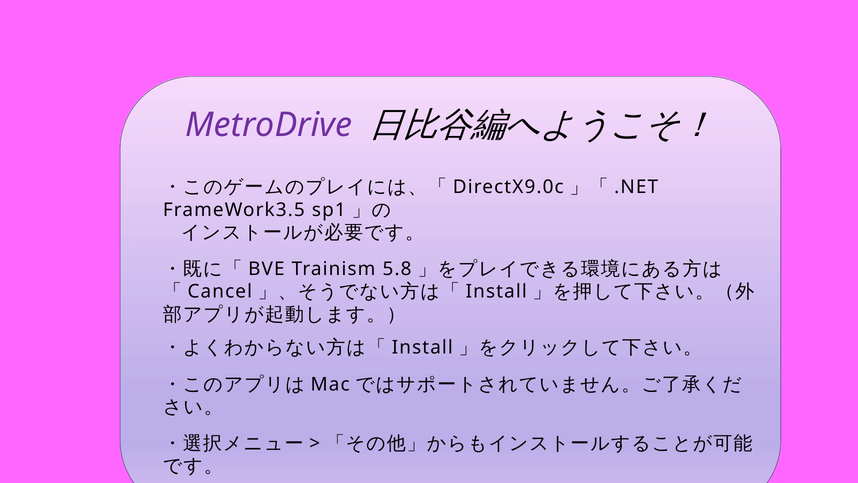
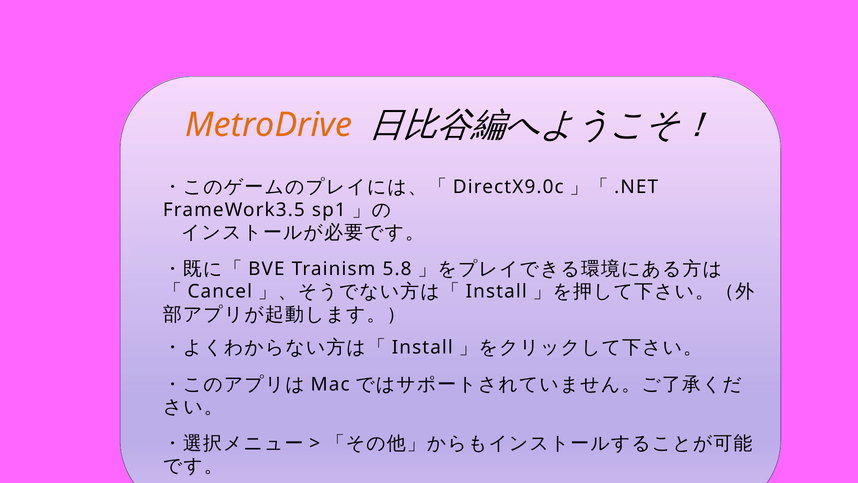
MetroDrive colour: purple -> orange (269, 125)
